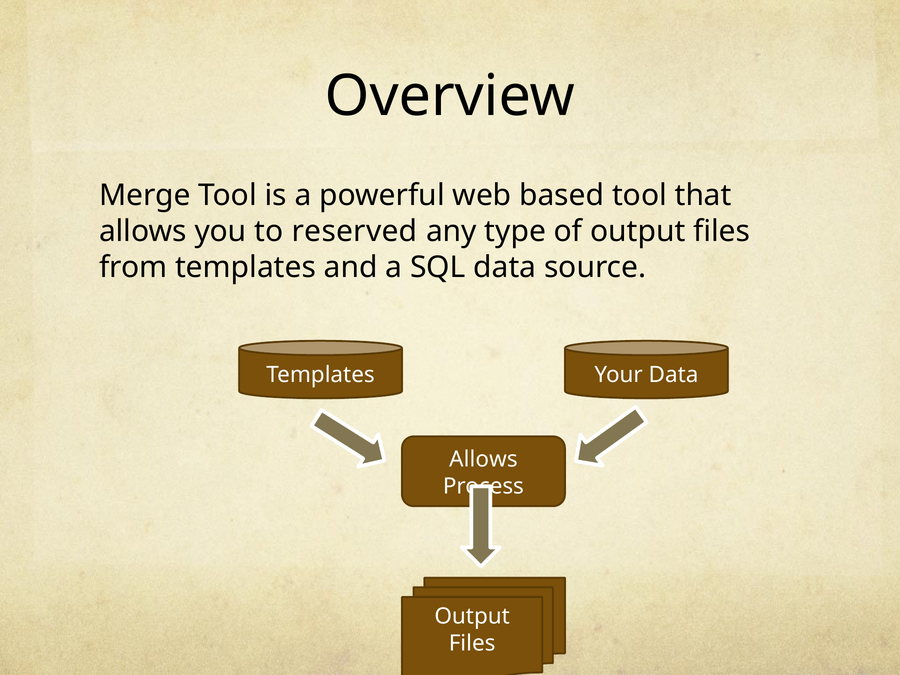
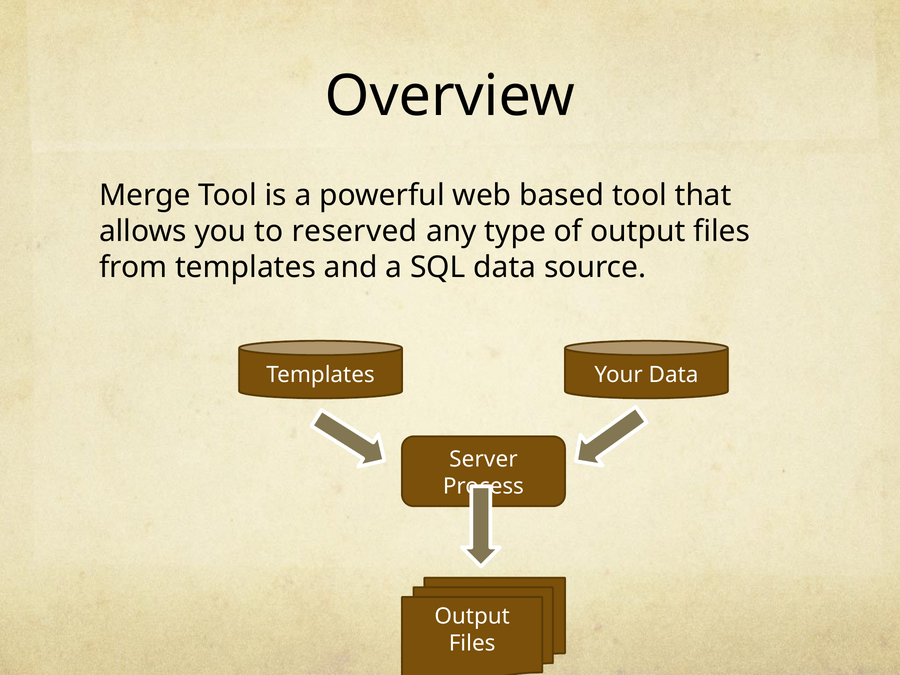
Allows: Allows -> Server (483, 459)
